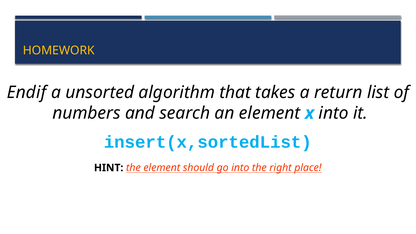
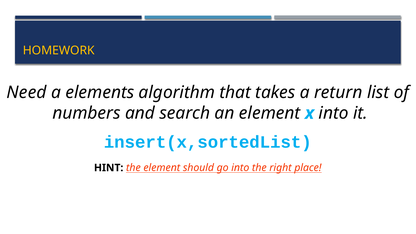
Endif: Endif -> Need (27, 92)
unsorted: unsorted -> elements (100, 92)
